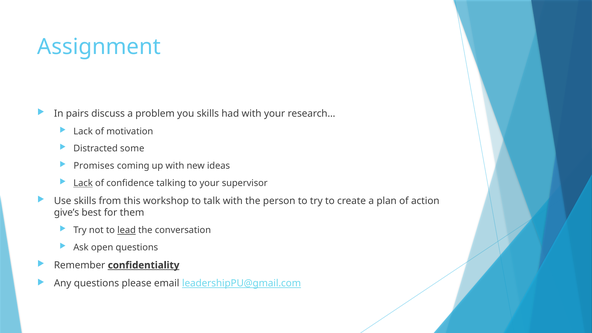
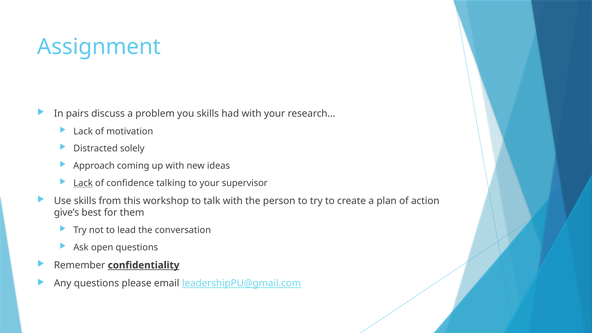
some: some -> solely (132, 149)
Promises: Promises -> Approach (94, 166)
lead underline: present -> none (127, 230)
